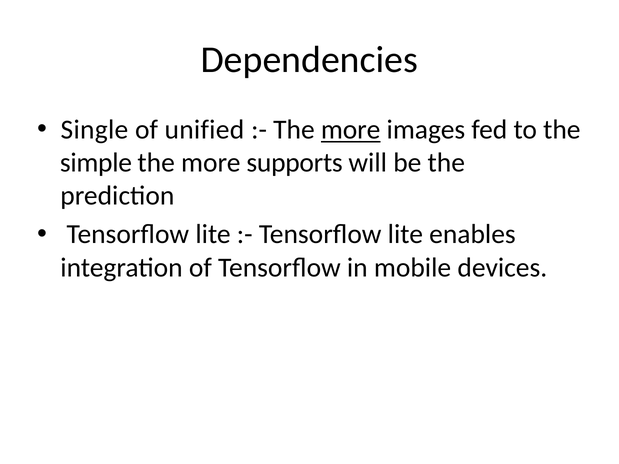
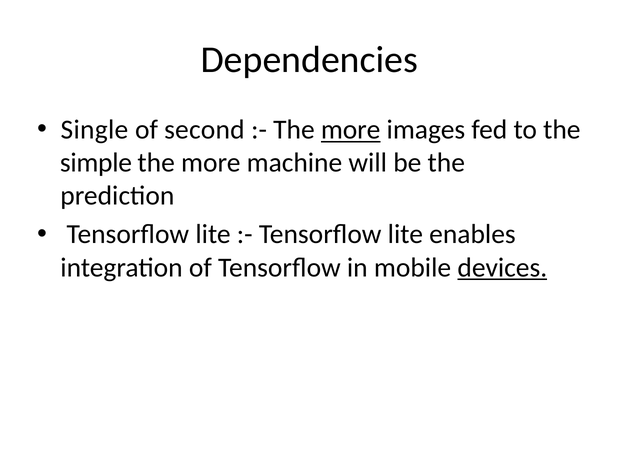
unified: unified -> second (204, 130)
supports: supports -> machine (294, 163)
devices underline: none -> present (502, 268)
